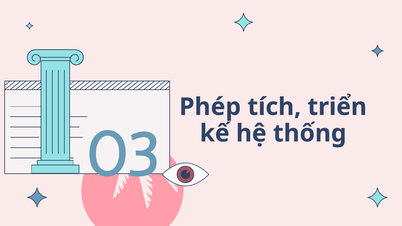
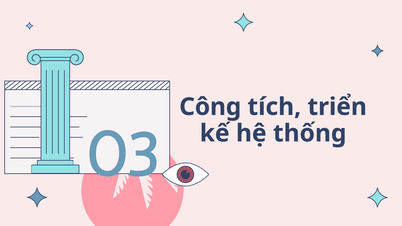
Phép: Phép -> Công (210, 107)
